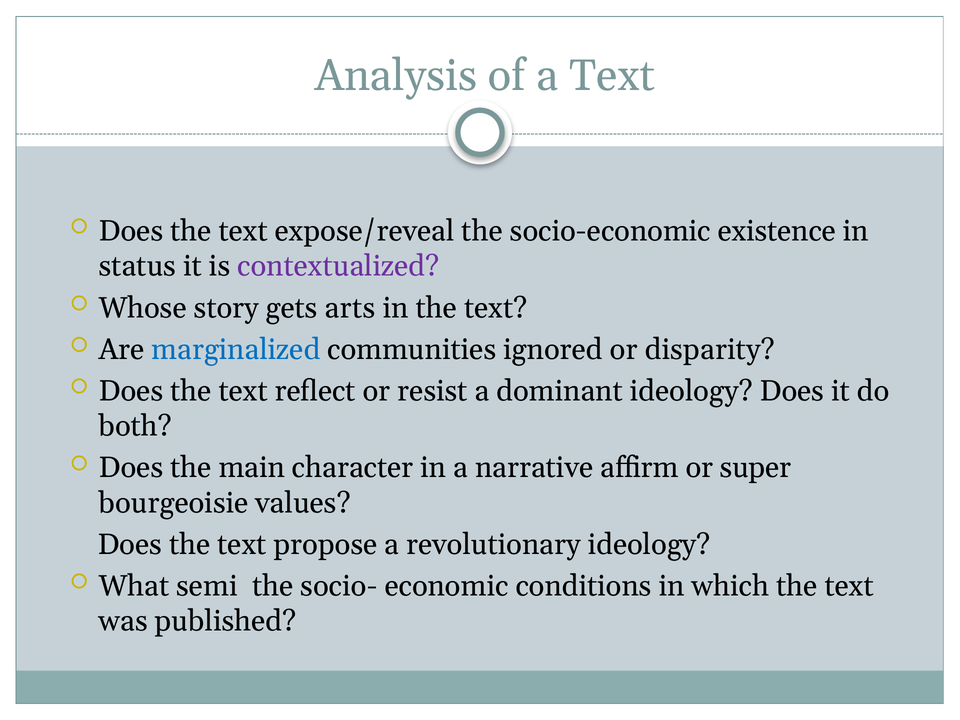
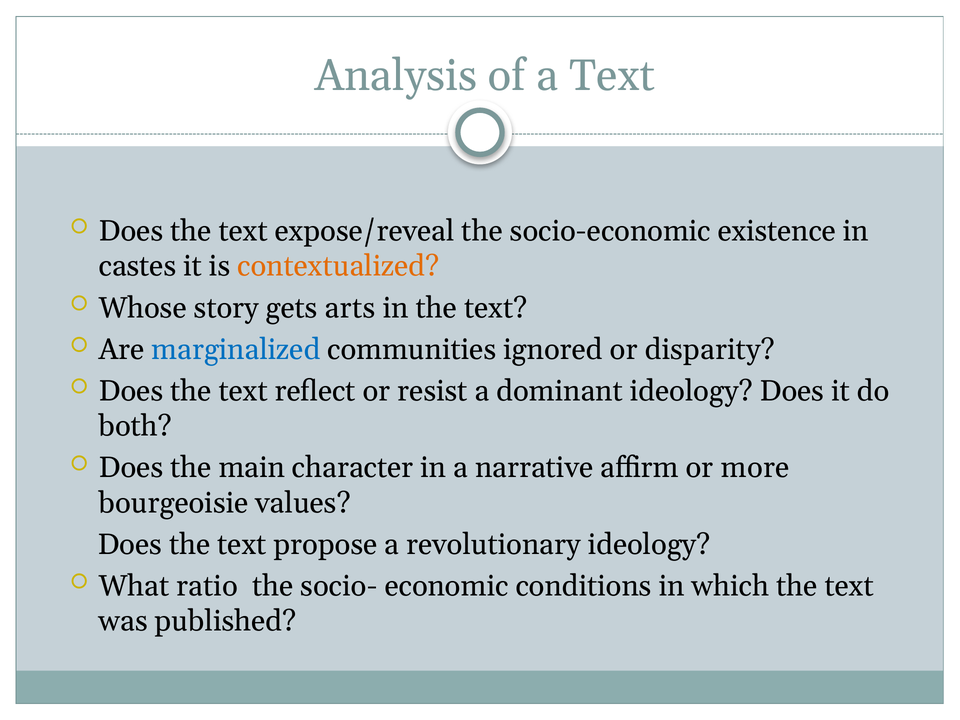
status: status -> castes (137, 266)
contextualized colour: purple -> orange (338, 266)
super: super -> more (755, 468)
semi: semi -> ratio (207, 586)
